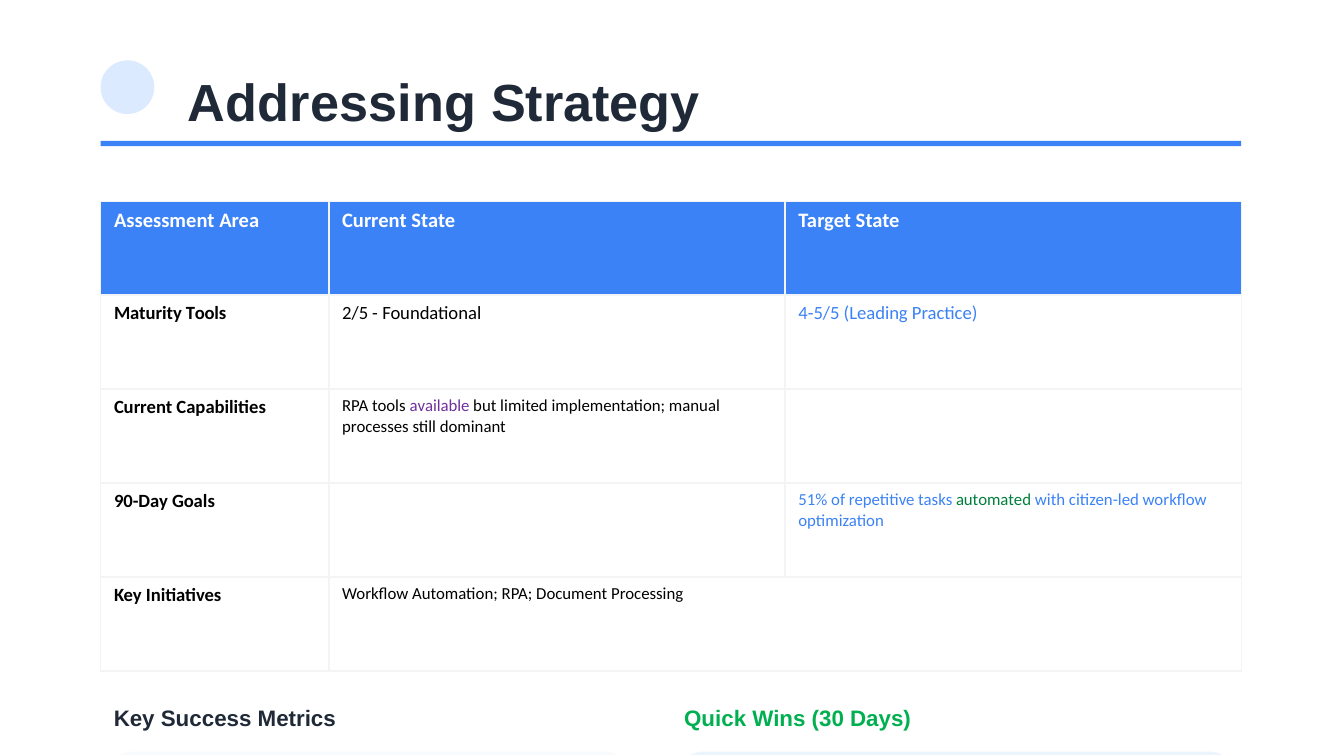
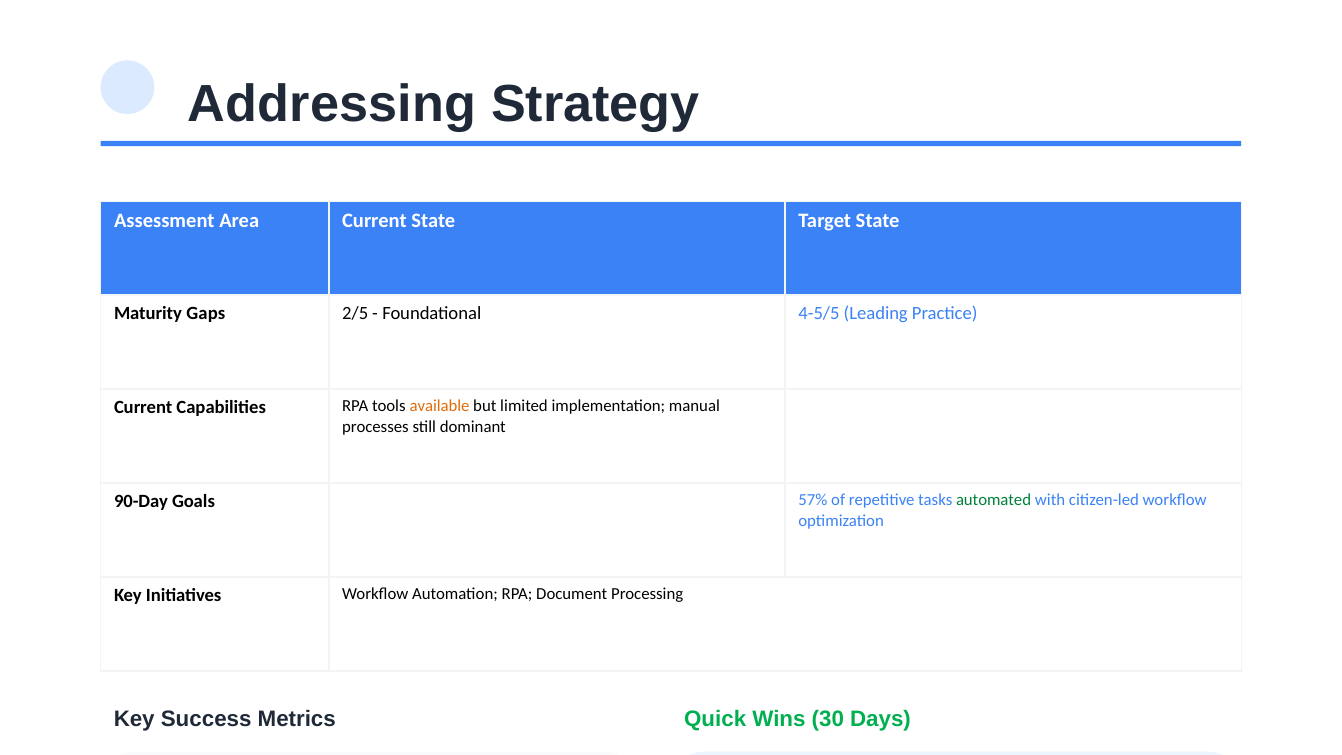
Maturity Tools: Tools -> Gaps (206, 313)
available colour: purple -> orange (440, 406)
51%: 51% -> 57% (813, 500)
